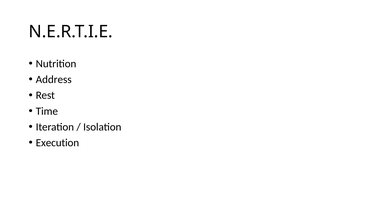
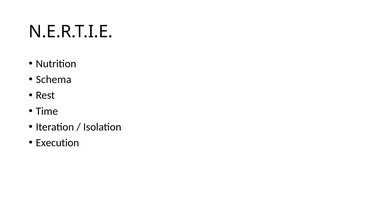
Address: Address -> Schema (54, 80)
